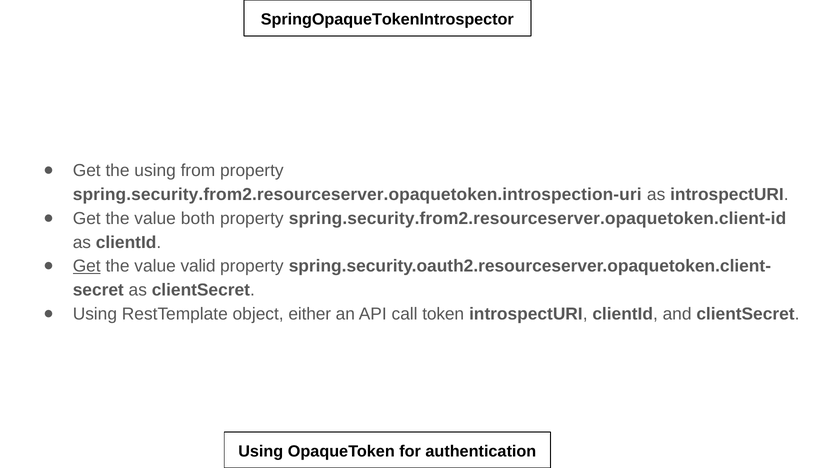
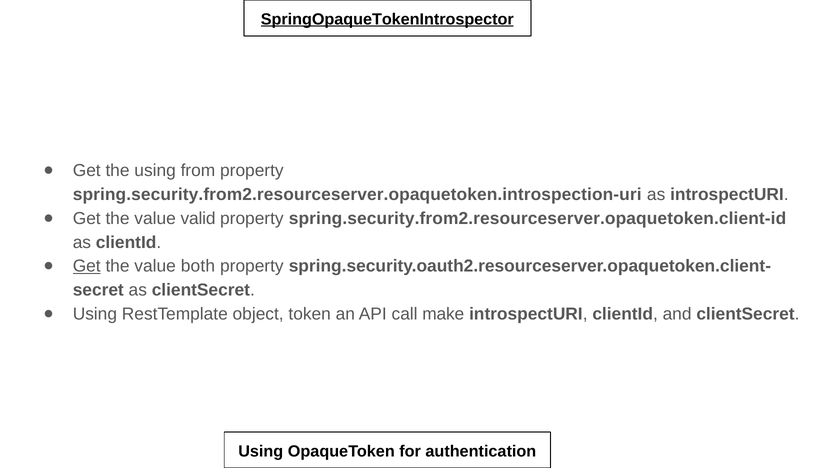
SpringOpaqueTokenIntrospector underline: none -> present (387, 19)
both: both -> valid (198, 219)
valid: valid -> both (198, 267)
either: either -> token (310, 314)
token: token -> make (443, 314)
